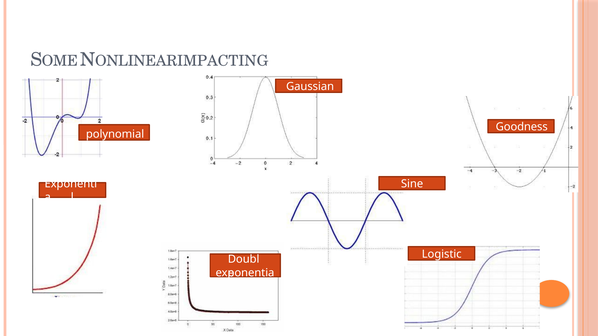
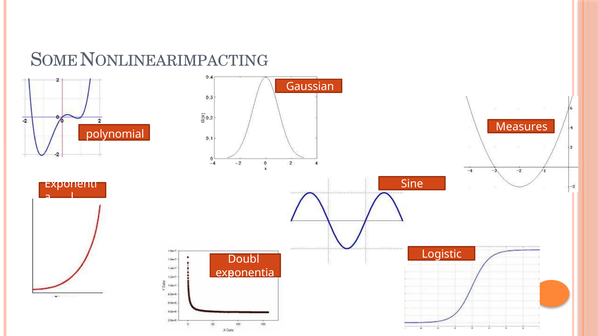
Goodness: Goodness -> Measures (522, 127)
